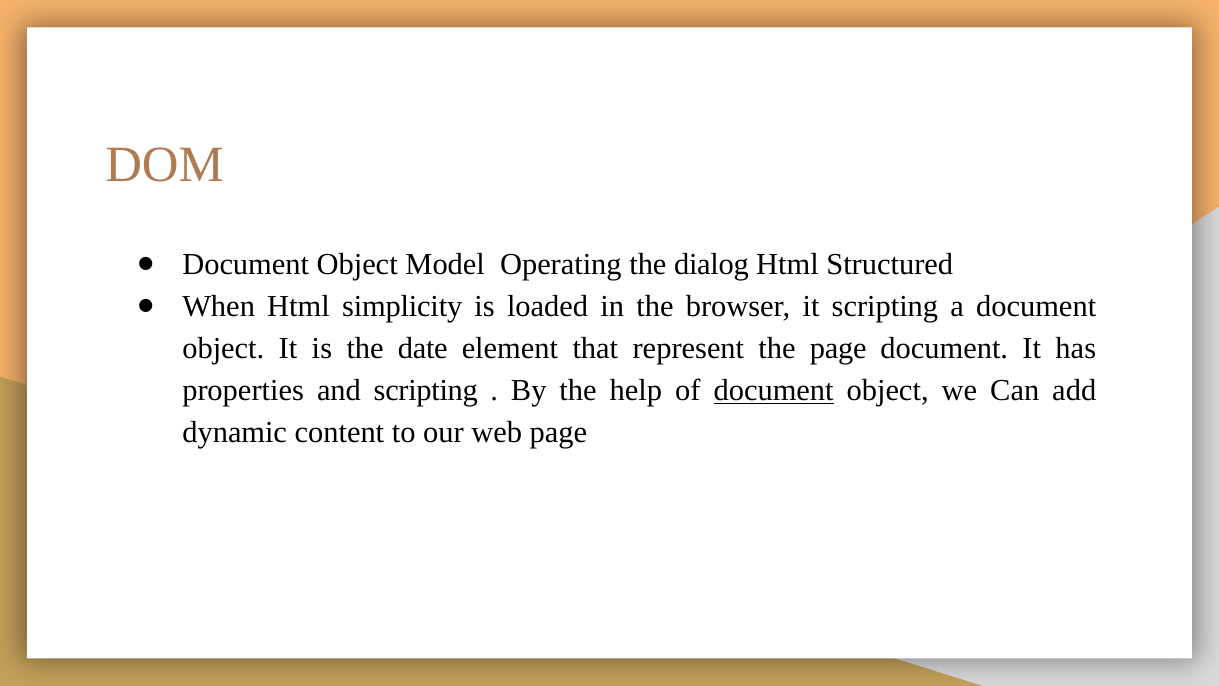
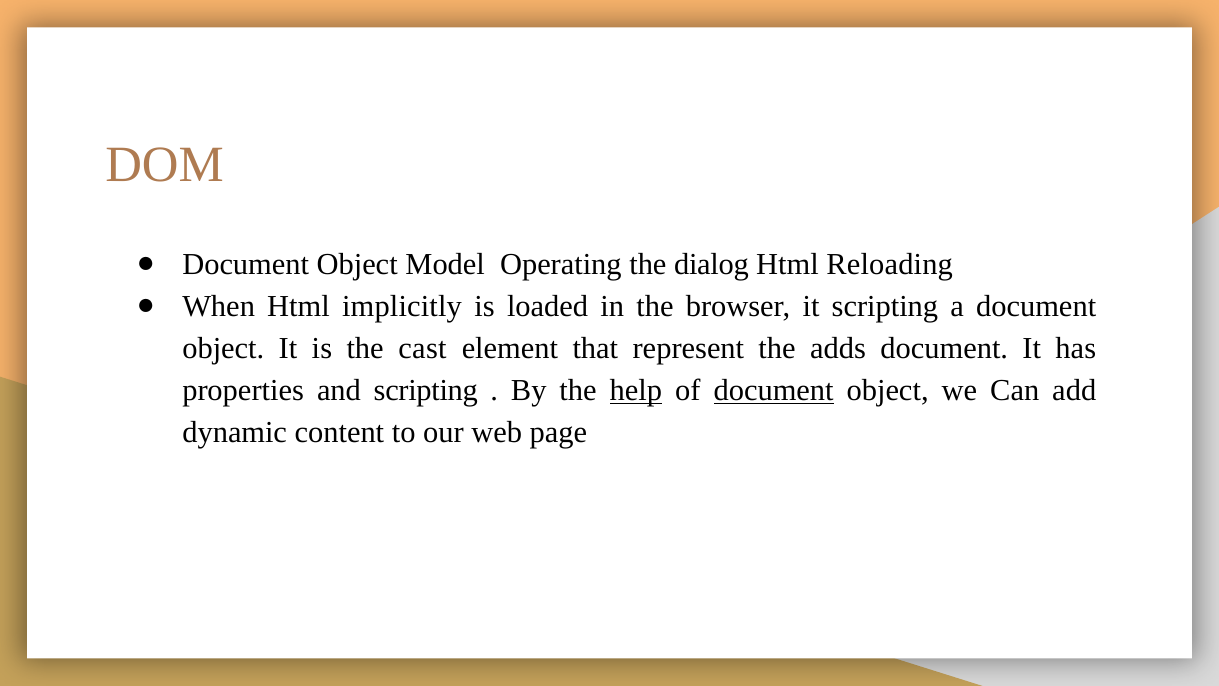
Structured: Structured -> Reloading (890, 264)
simplicity: simplicity -> implicitly (402, 306)
date: date -> cast (423, 348)
the page: page -> adds (838, 348)
help underline: none -> present (636, 390)
